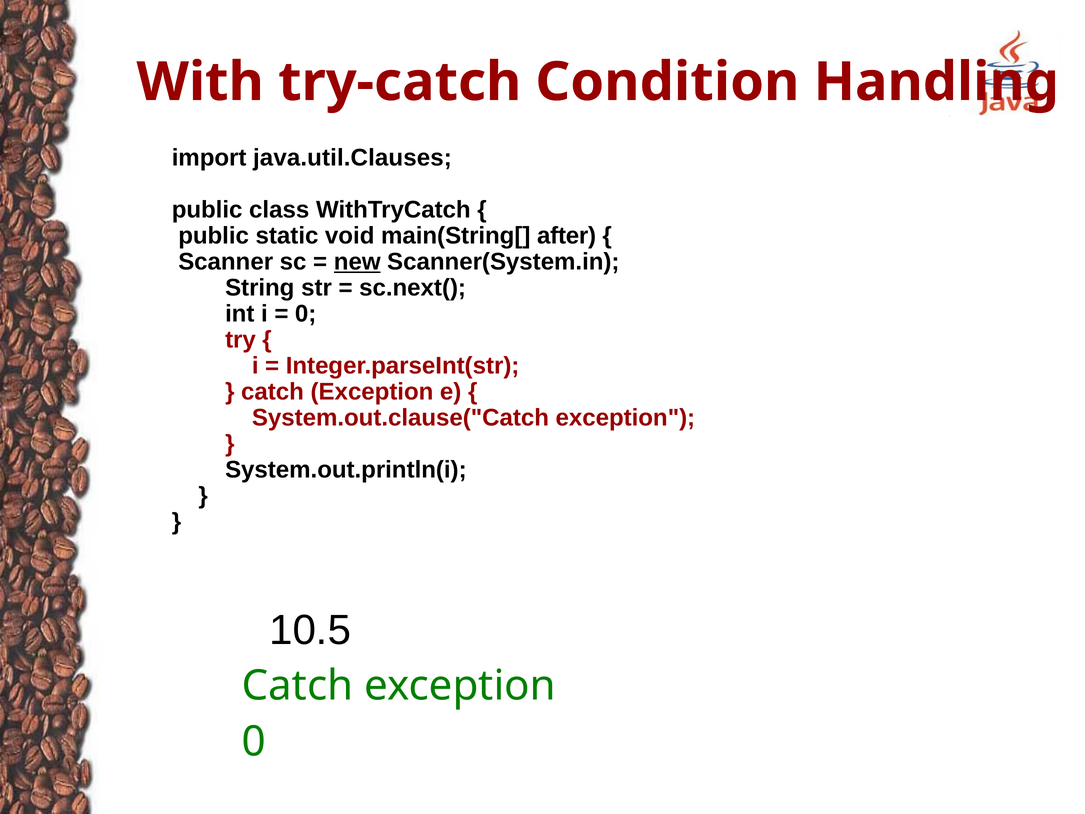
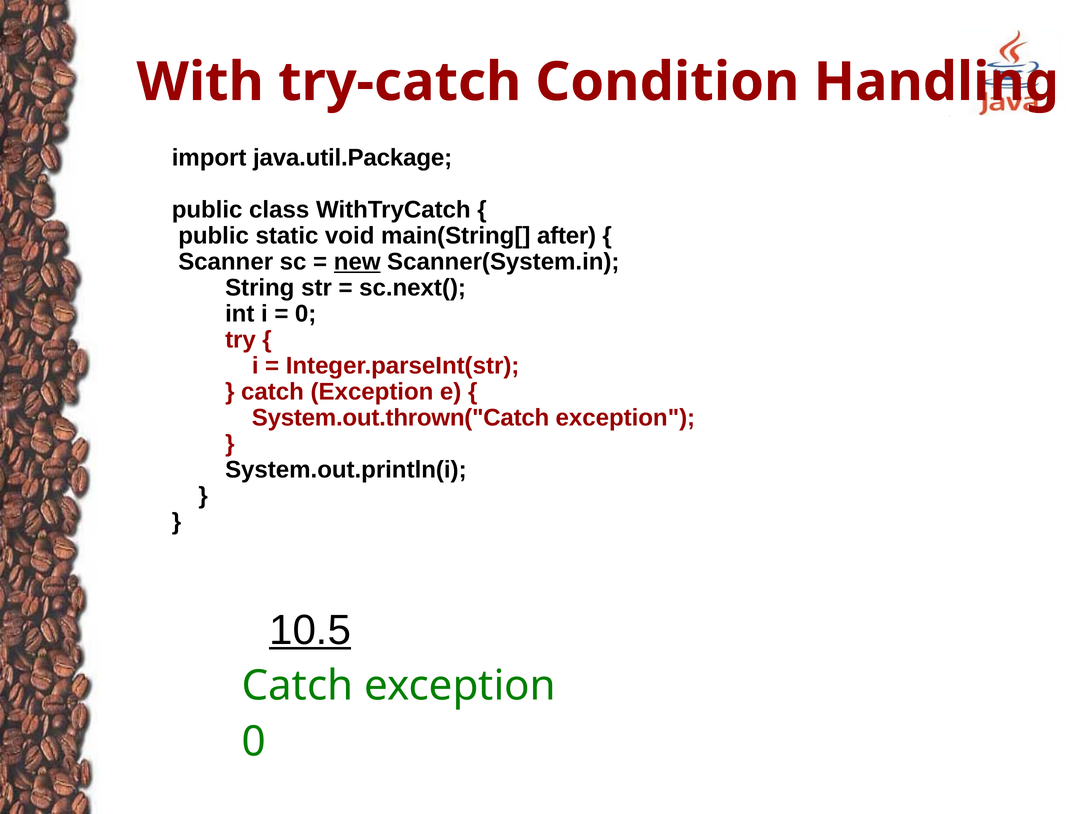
java.util.Clauses: java.util.Clauses -> java.util.Package (353, 158)
System.out.clause("Catch: System.out.clause("Catch -> System.out.thrown("Catch (401, 418)
10.5 underline: none -> present (310, 630)
